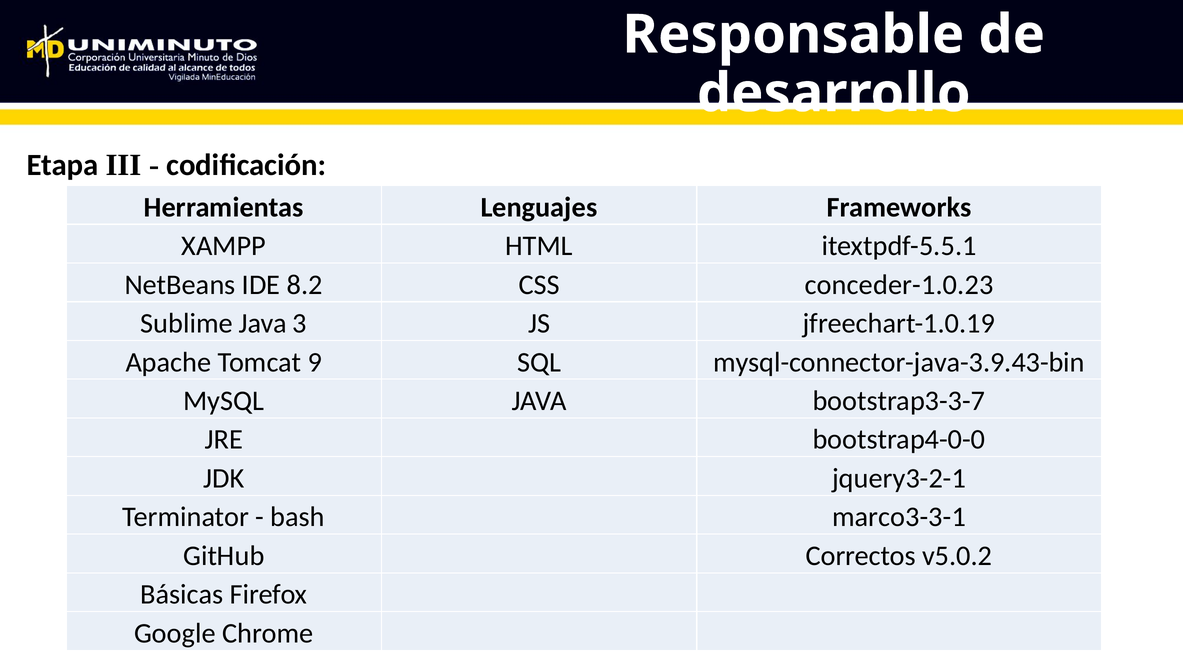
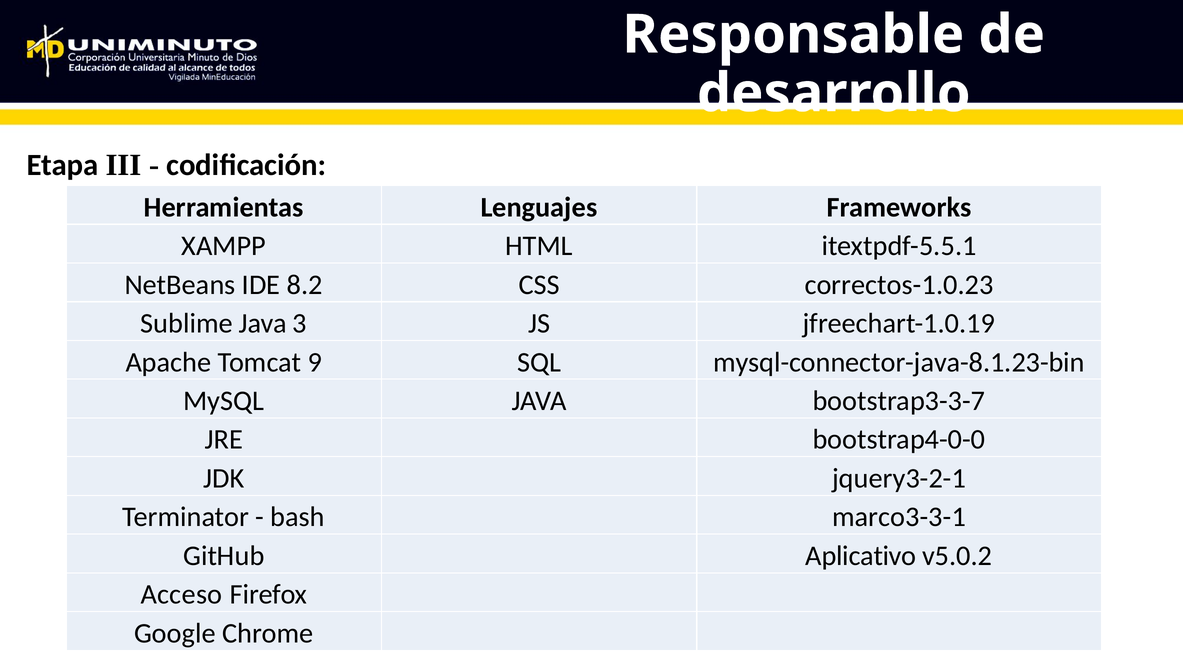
conceder-1.0.23: conceder-1.0.23 -> correctos-1.0.23 (899, 284)
mysql-connector-java-3.9.43-bin: mysql-connector-java-3.9.43-bin -> mysql-connector-java-8.1.23-bin (899, 362)
Correctos: Correctos -> Aplicativo (861, 555)
Básicas: Básicas -> Acceso (181, 594)
